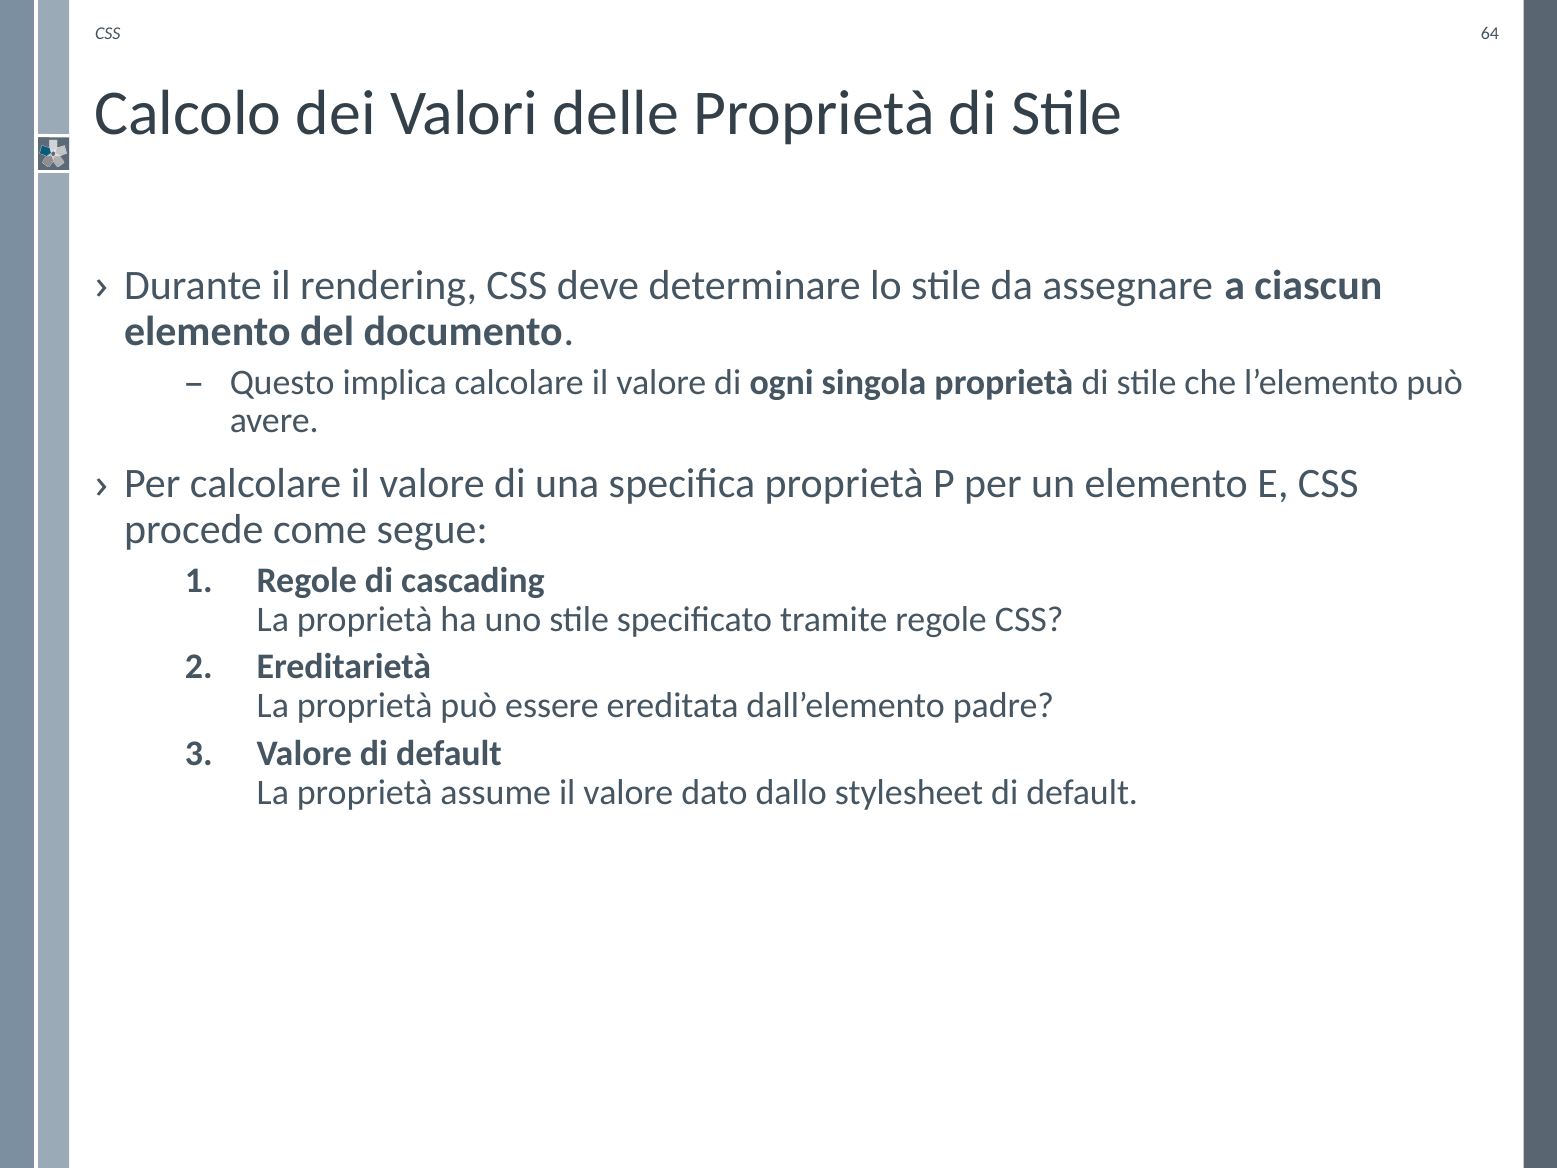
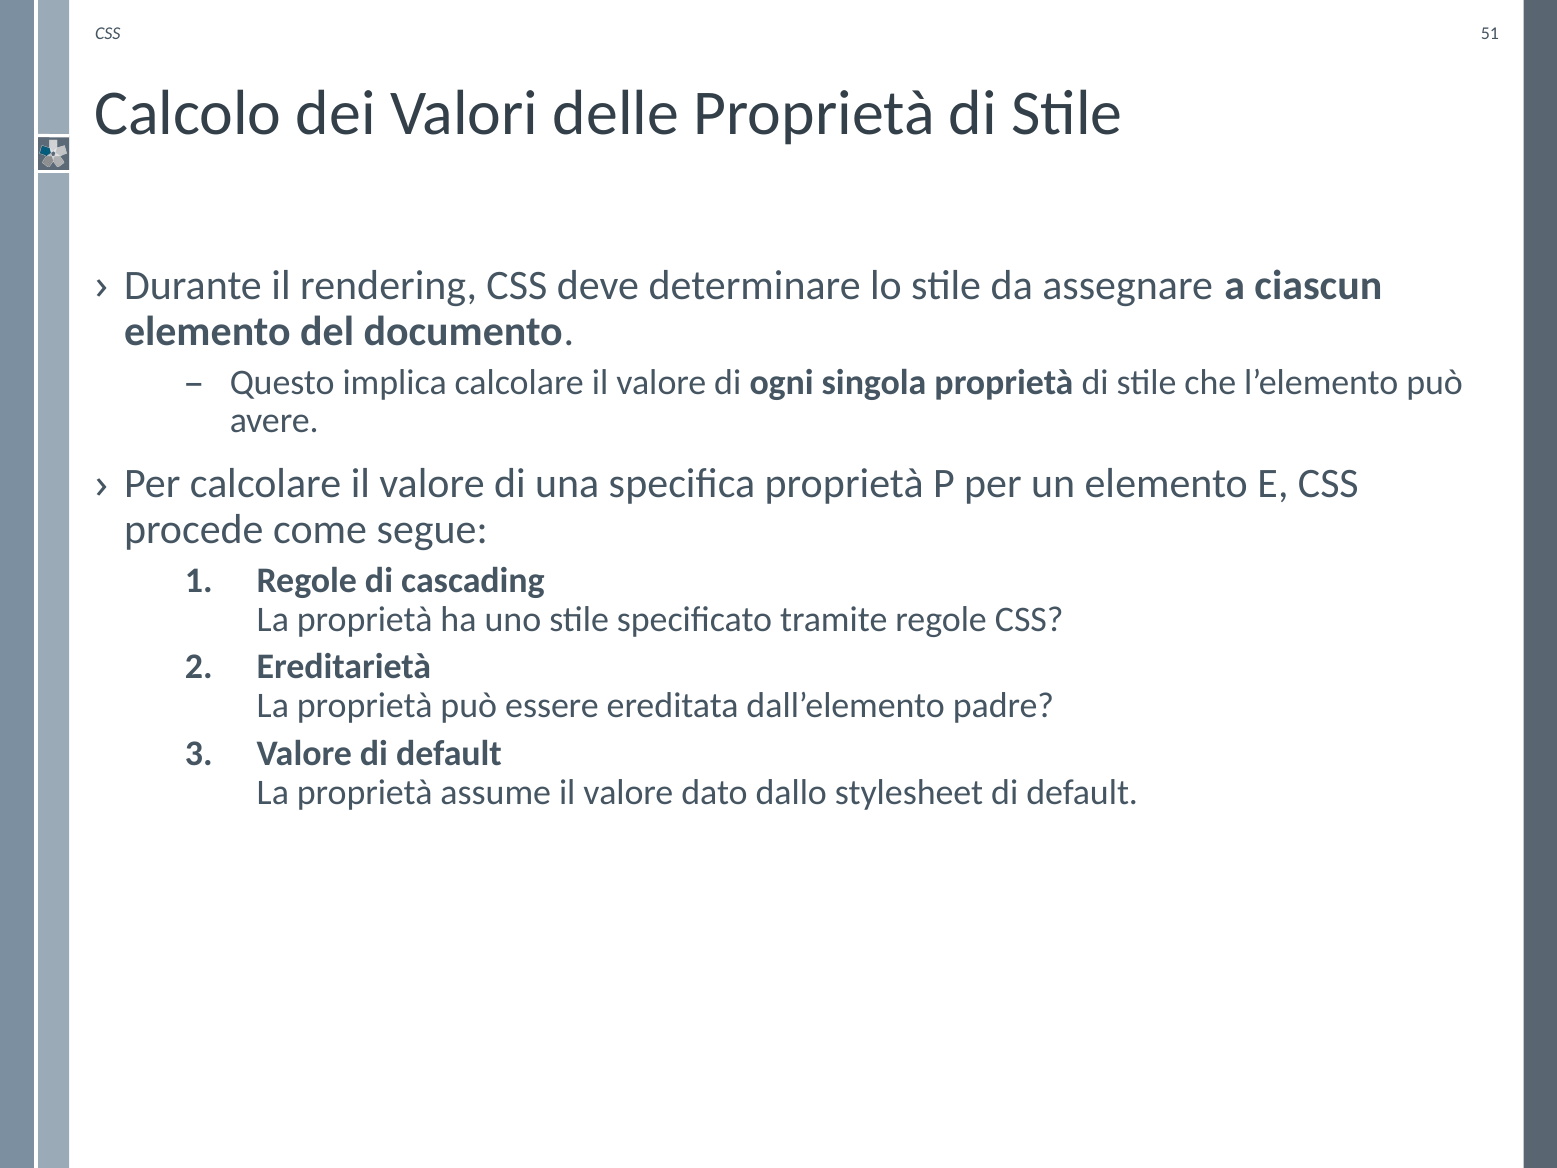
64: 64 -> 51 (1490, 34)
